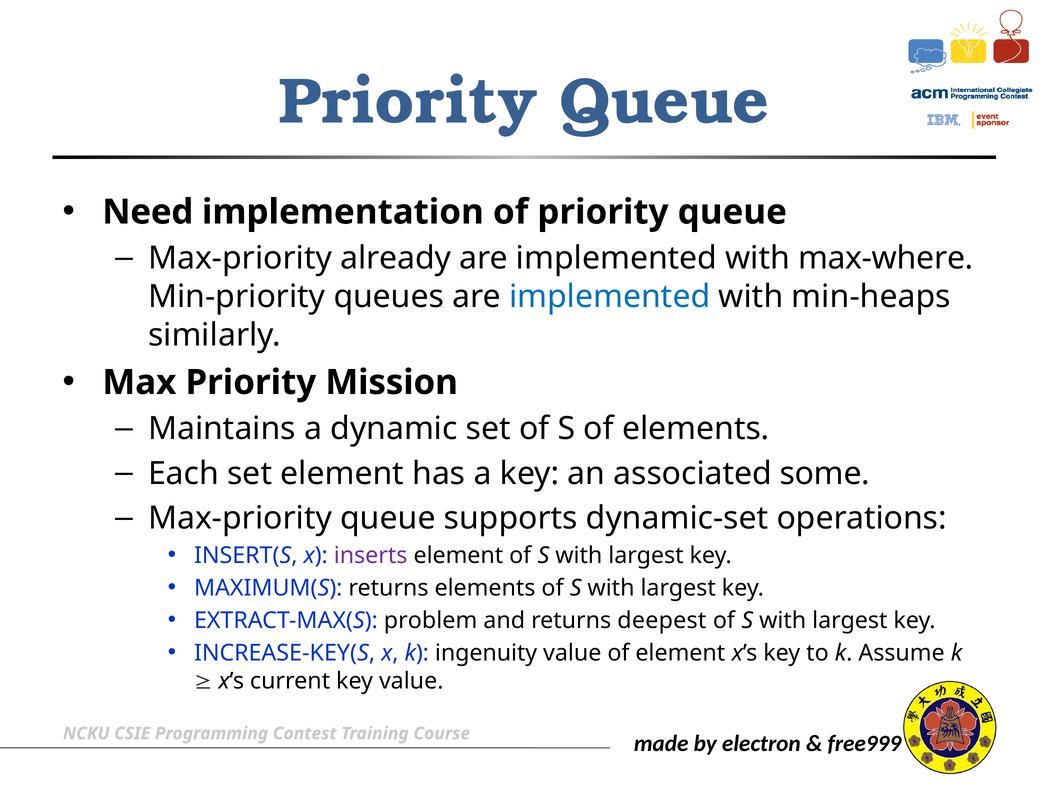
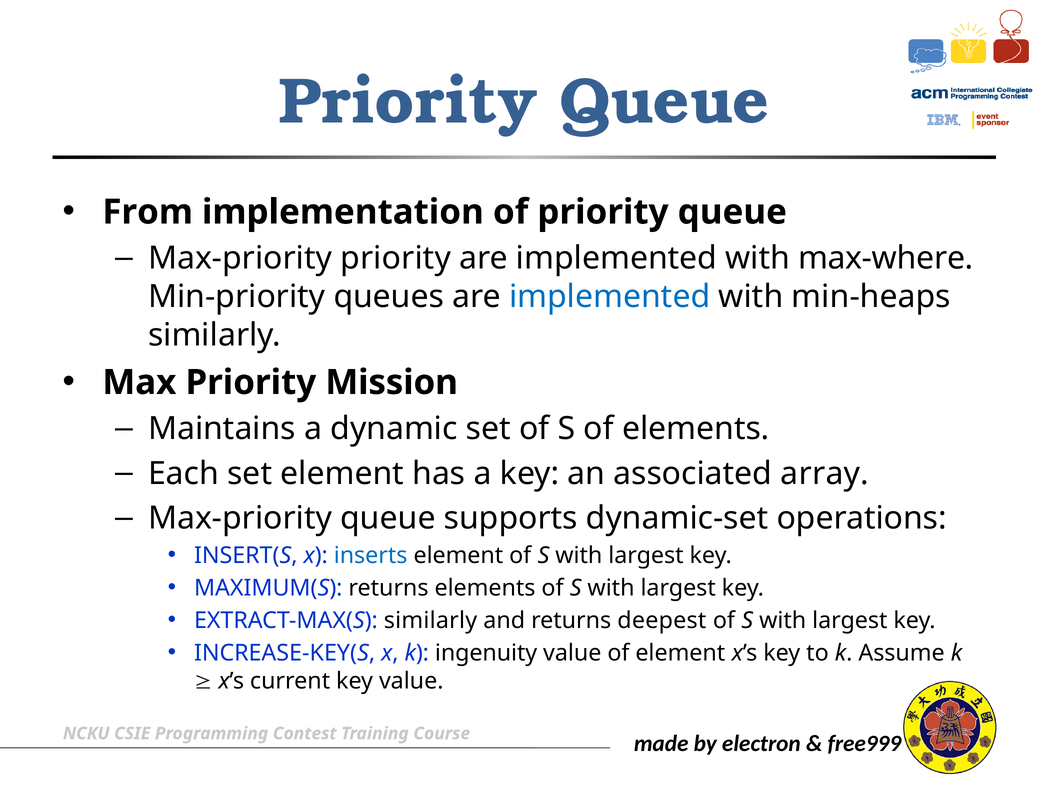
Need: Need -> From (148, 212)
Max-priority already: already -> priority (396, 259)
some: some -> array (825, 474)
inserts colour: purple -> blue (371, 556)
EXTRACT-MAX(S problem: problem -> similarly (430, 621)
